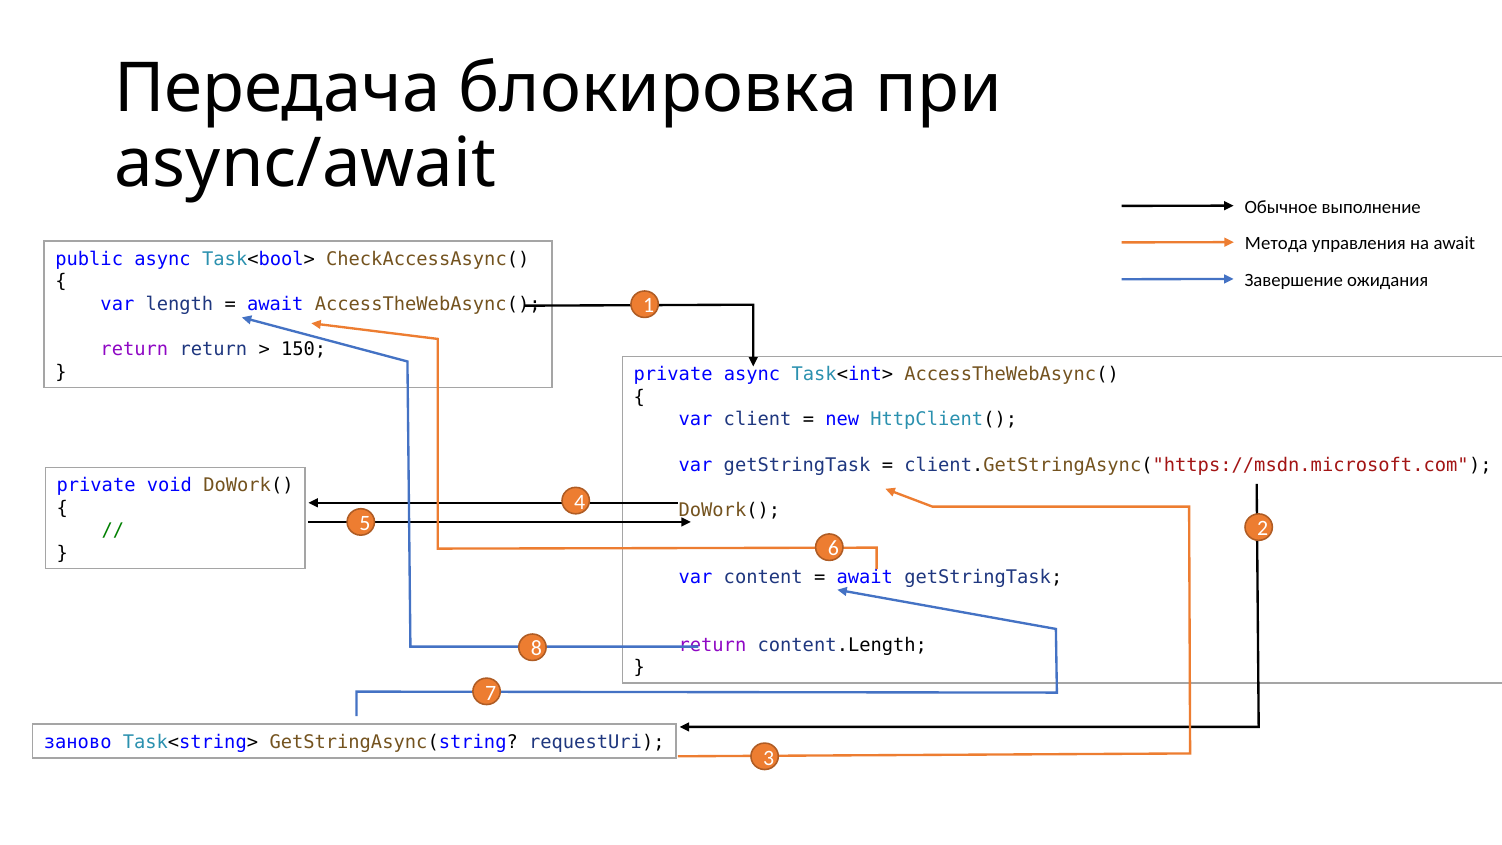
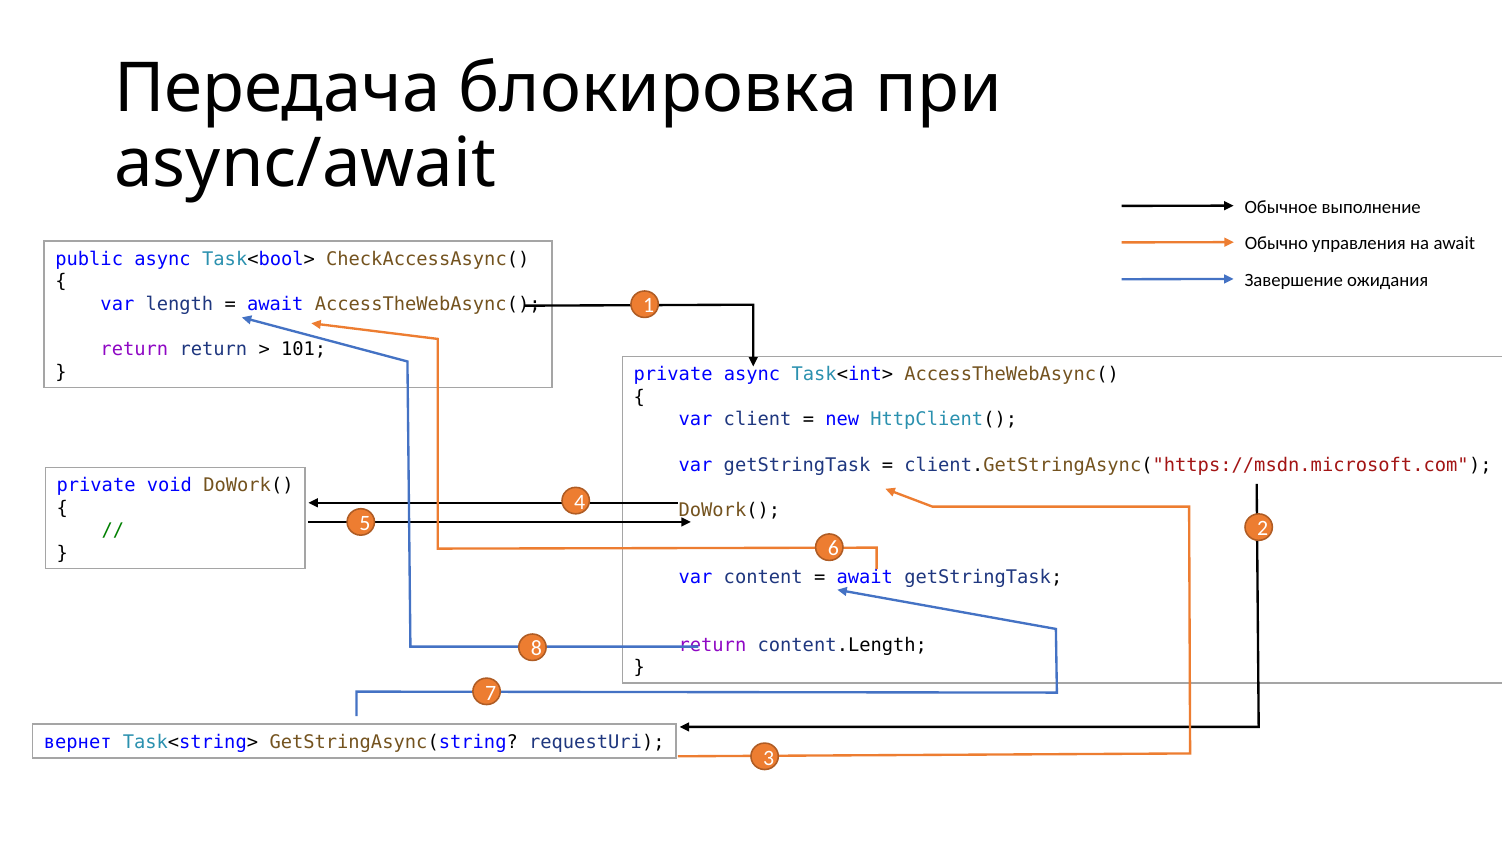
Метода: Метода -> Обычно (1276, 243)
150: 150 -> 101 (304, 349)
заново: заново -> вернет (78, 742)
